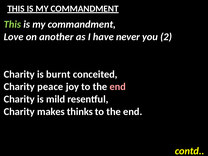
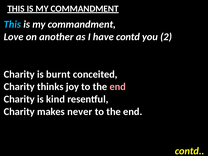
This colour: light green -> light blue (12, 24)
have never: never -> contd (128, 37)
peace: peace -> thinks (50, 87)
mild: mild -> kind (56, 99)
thinks: thinks -> never (80, 112)
